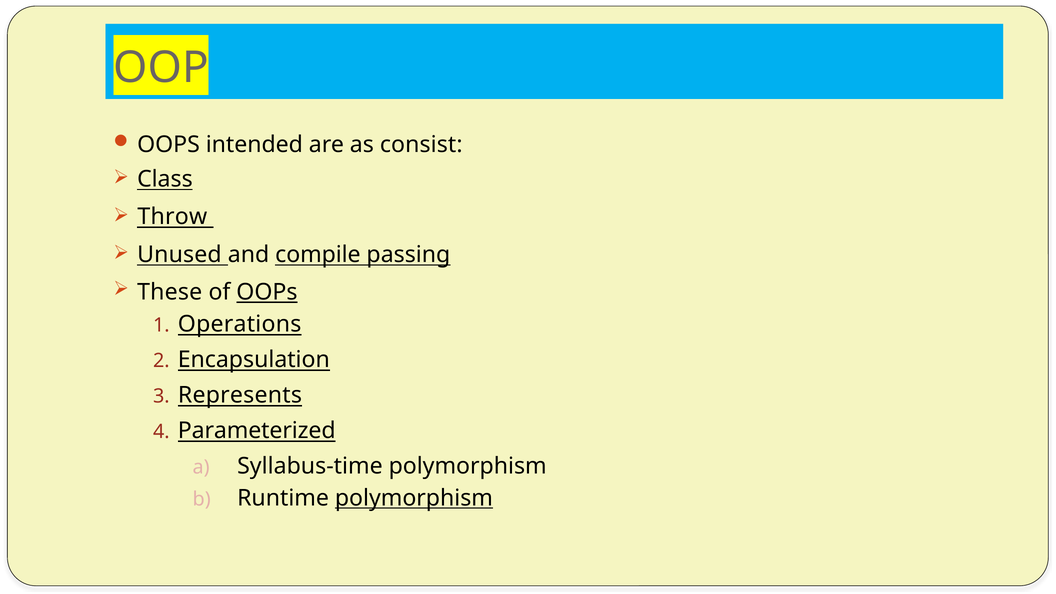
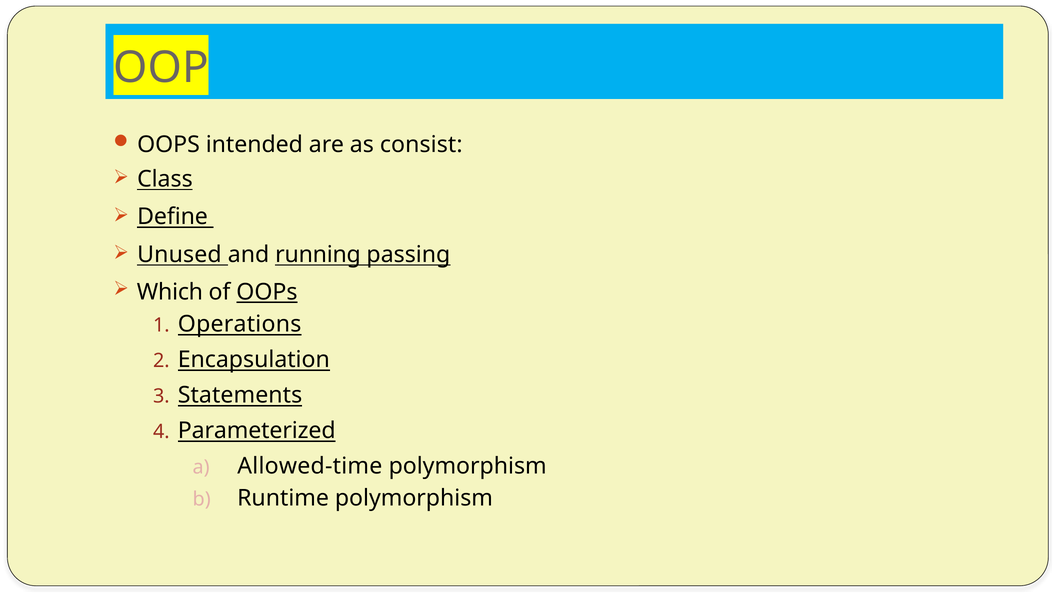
Throw: Throw -> Define (173, 217)
compile: compile -> running (318, 255)
These: These -> Which (170, 292)
Represents: Represents -> Statements (240, 395)
Syllabus-time: Syllabus-time -> Allowed-time (310, 466)
polymorphism underline: present -> none (414, 498)
